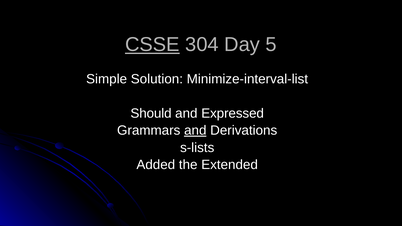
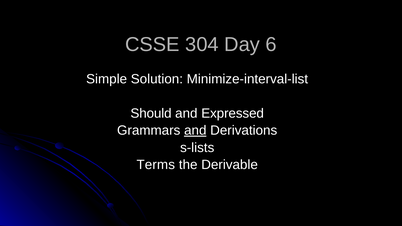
CSSE underline: present -> none (152, 45)
5: 5 -> 6 (271, 45)
Added: Added -> Terms (156, 165)
Extended: Extended -> Derivable (230, 165)
